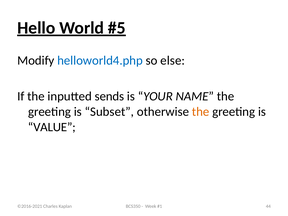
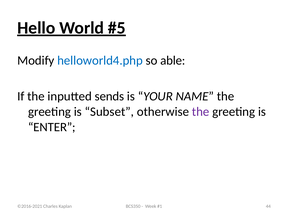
else: else -> able (173, 60)
the colour: orange -> purple (201, 112)
VALUE: VALUE -> ENTER (52, 127)
